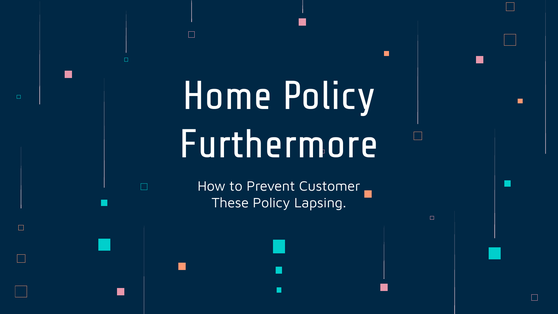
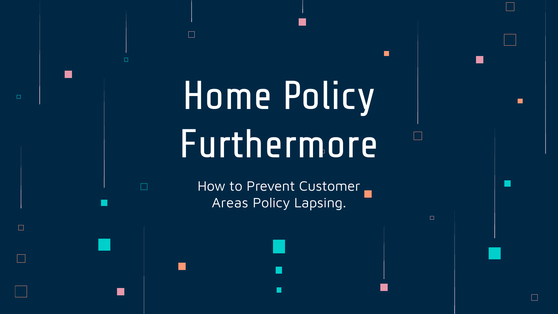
These: These -> Areas (230, 203)
